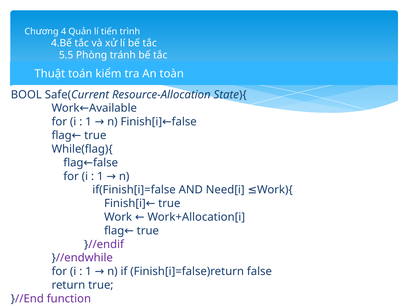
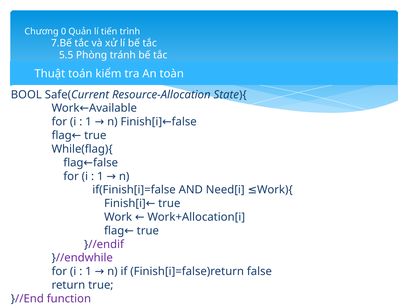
4: 4 -> 0 (64, 31)
4.Bế: 4.Bế -> 7.Bế (61, 43)
